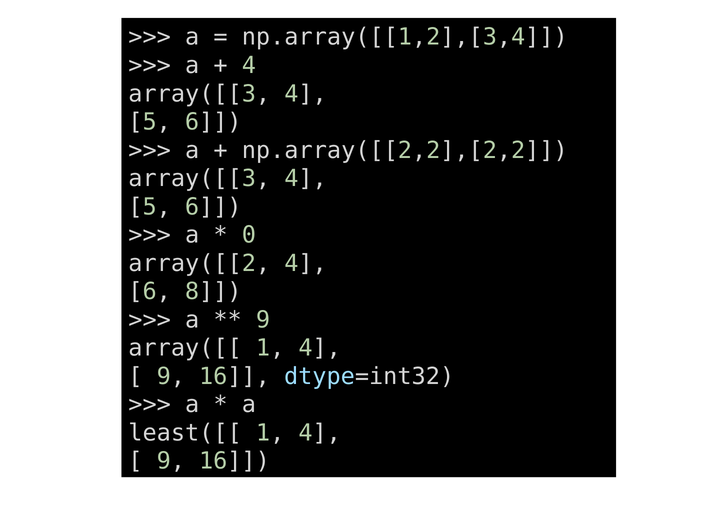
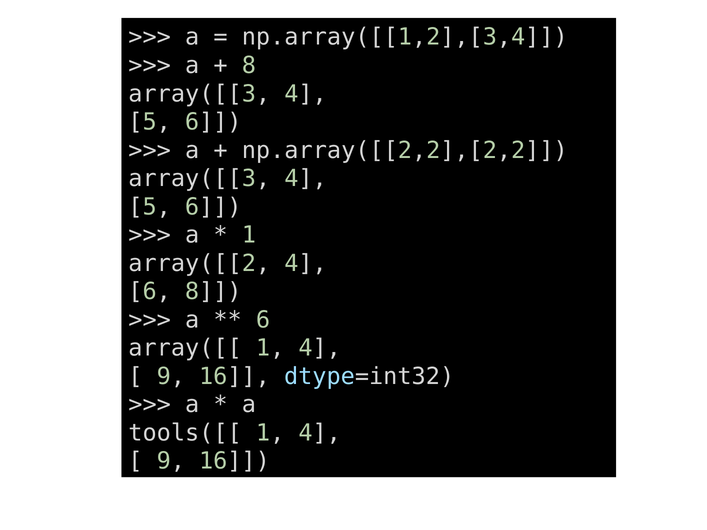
4: 4 -> 8 (249, 66)
0: 0 -> 1 (249, 235)
9: 9 -> 6 (263, 320)
least([[: least([[ -> tools([[ (185, 433)
